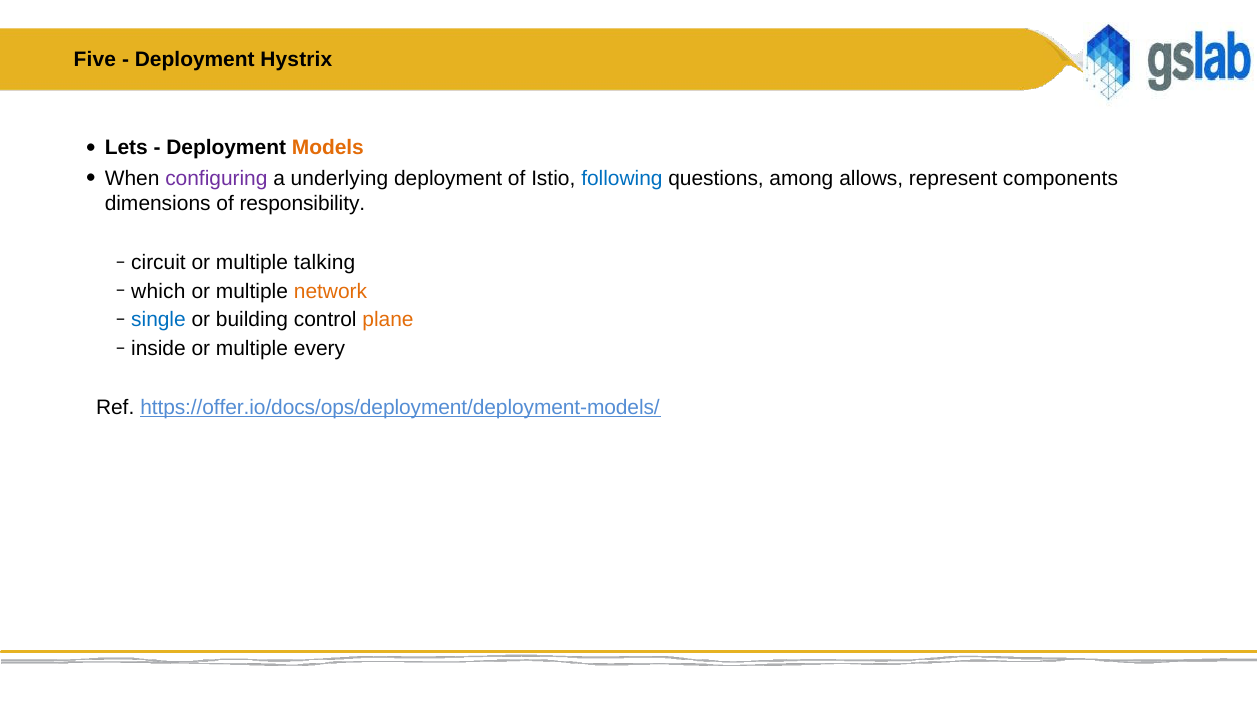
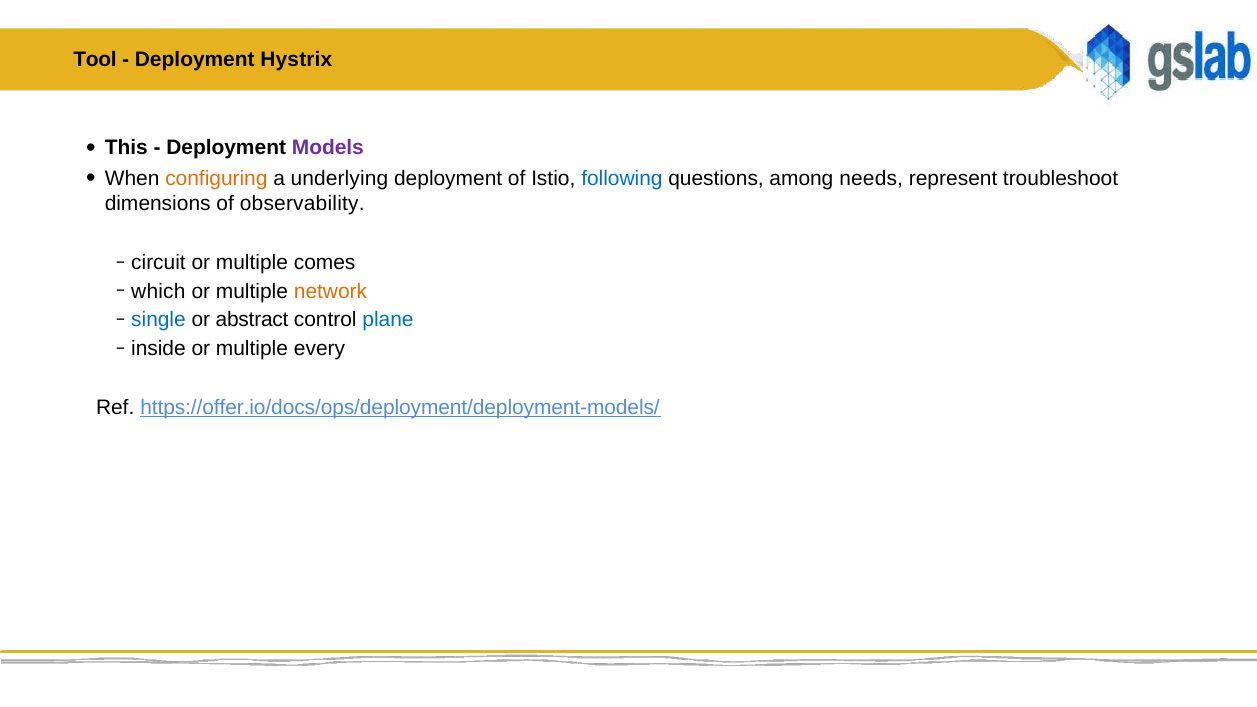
Five: Five -> Tool (95, 60)
Lets: Lets -> This (126, 148)
Models colour: orange -> purple (328, 148)
configuring colour: purple -> orange (216, 178)
allows: allows -> needs (871, 178)
components: components -> troubleshoot (1061, 178)
responsibility: responsibility -> observability (302, 204)
talking: talking -> comes (325, 263)
building: building -> abstract (252, 320)
plane colour: orange -> blue (388, 320)
